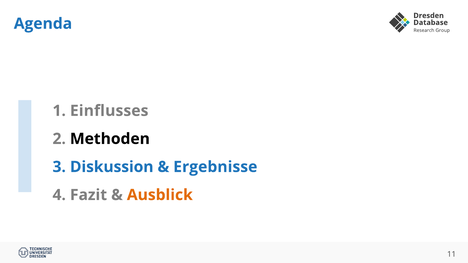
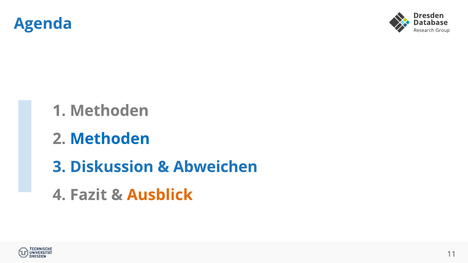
1 Einflusses: Einflusses -> Methoden (109, 111)
Methoden colour: black -> blue (110, 139)
Ergebnisse: Ergebnisse -> Abweichen (215, 167)
